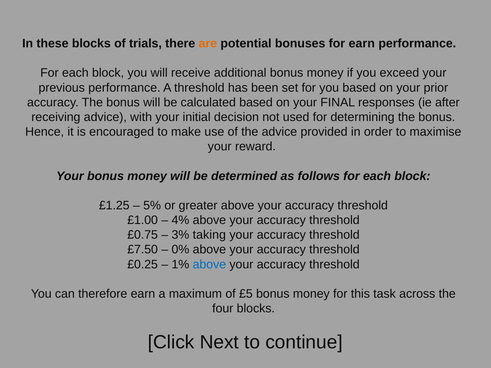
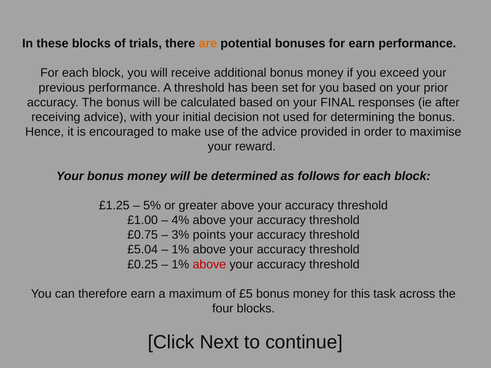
taking: taking -> points (209, 235)
£7.50: £7.50 -> £5.04 (143, 250)
0%: 0% -> 1% (180, 250)
above colour: blue -> red (209, 264)
